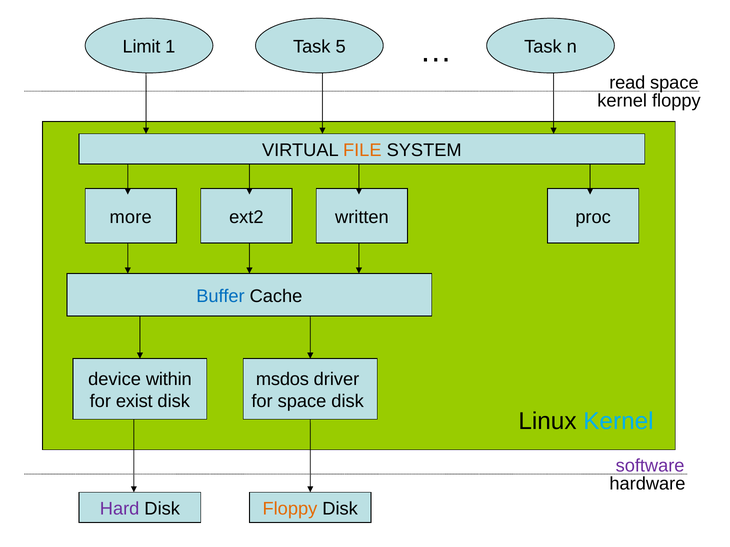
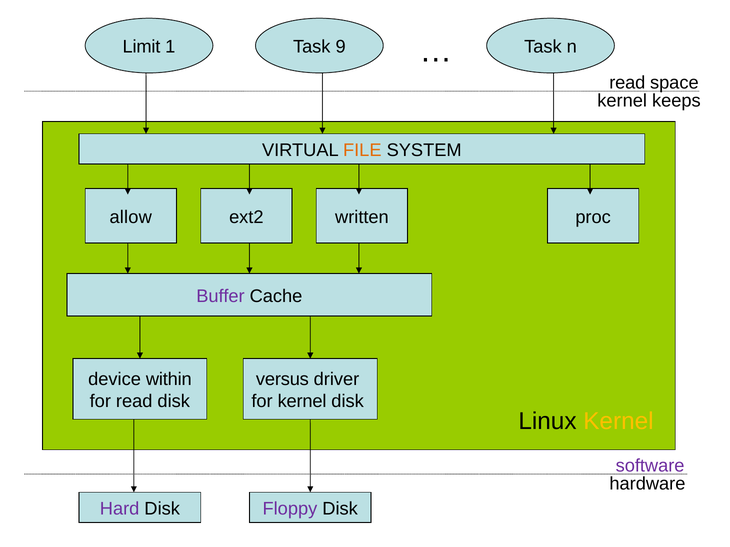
5: 5 -> 9 (341, 47)
kernel floppy: floppy -> keeps (676, 101)
more: more -> allow (131, 217)
Buffer colour: blue -> purple (220, 296)
msdos: msdos -> versus (282, 380)
for exist: exist -> read (134, 402)
for space: space -> kernel (302, 402)
Kernel colour: light blue -> yellow (618, 421)
Floppy colour: orange -> purple (290, 509)
